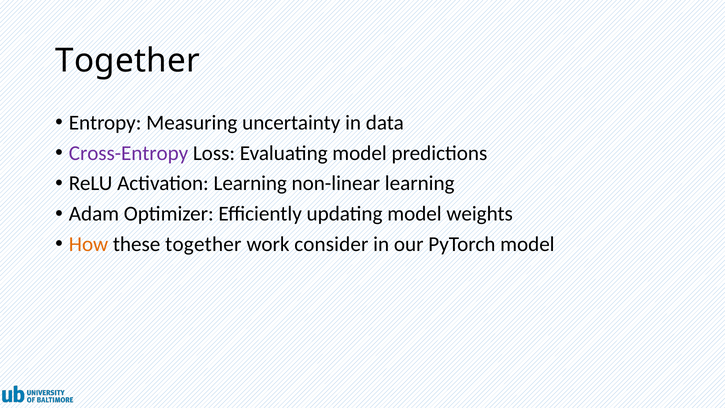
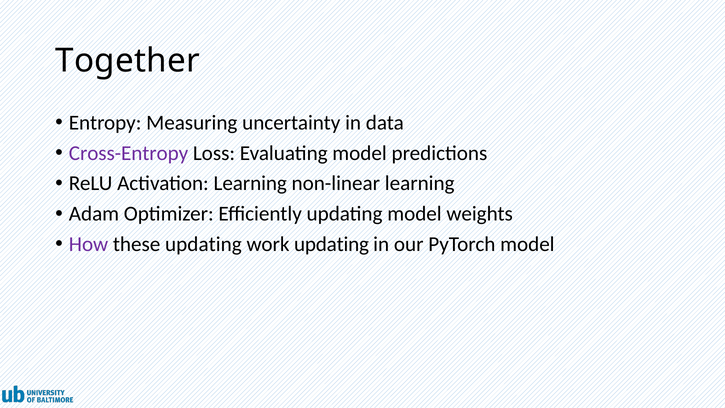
How colour: orange -> purple (89, 244)
these together: together -> updating (203, 244)
work consider: consider -> updating (332, 244)
